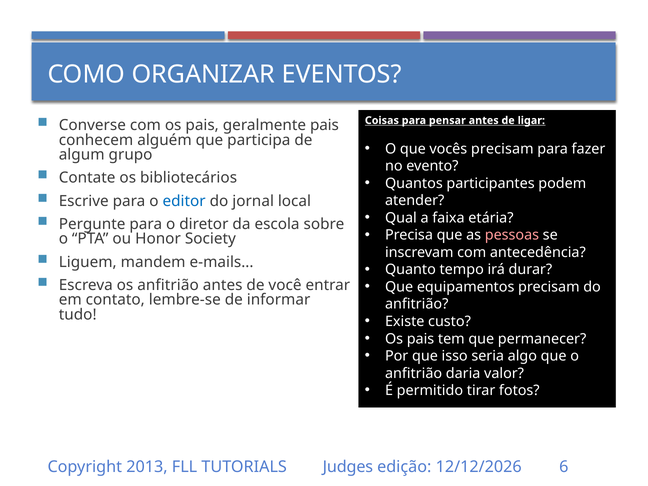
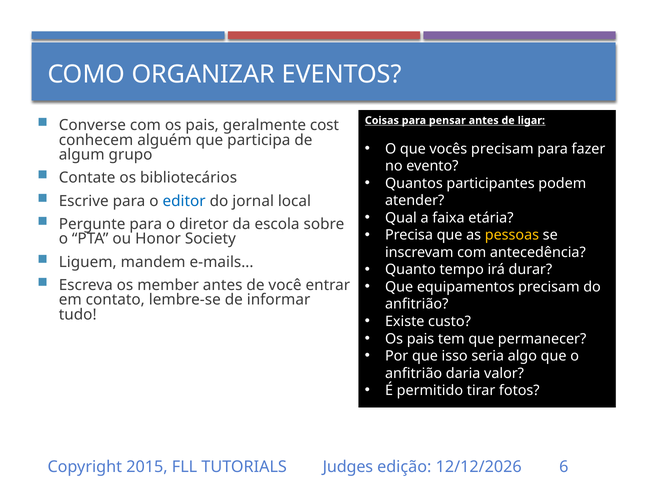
geralmente pais: pais -> cost (324, 125)
pessoas colour: pink -> yellow (512, 235)
os anfitrião: anfitrião -> member (168, 285)
2013: 2013 -> 2015 (147, 467)
